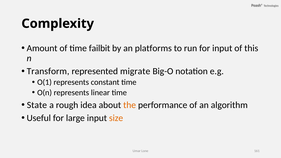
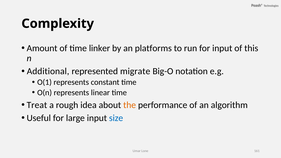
failbit: failbit -> linker (100, 48)
Transform: Transform -> Additional (48, 71)
State: State -> Treat (37, 105)
size colour: orange -> blue (116, 118)
